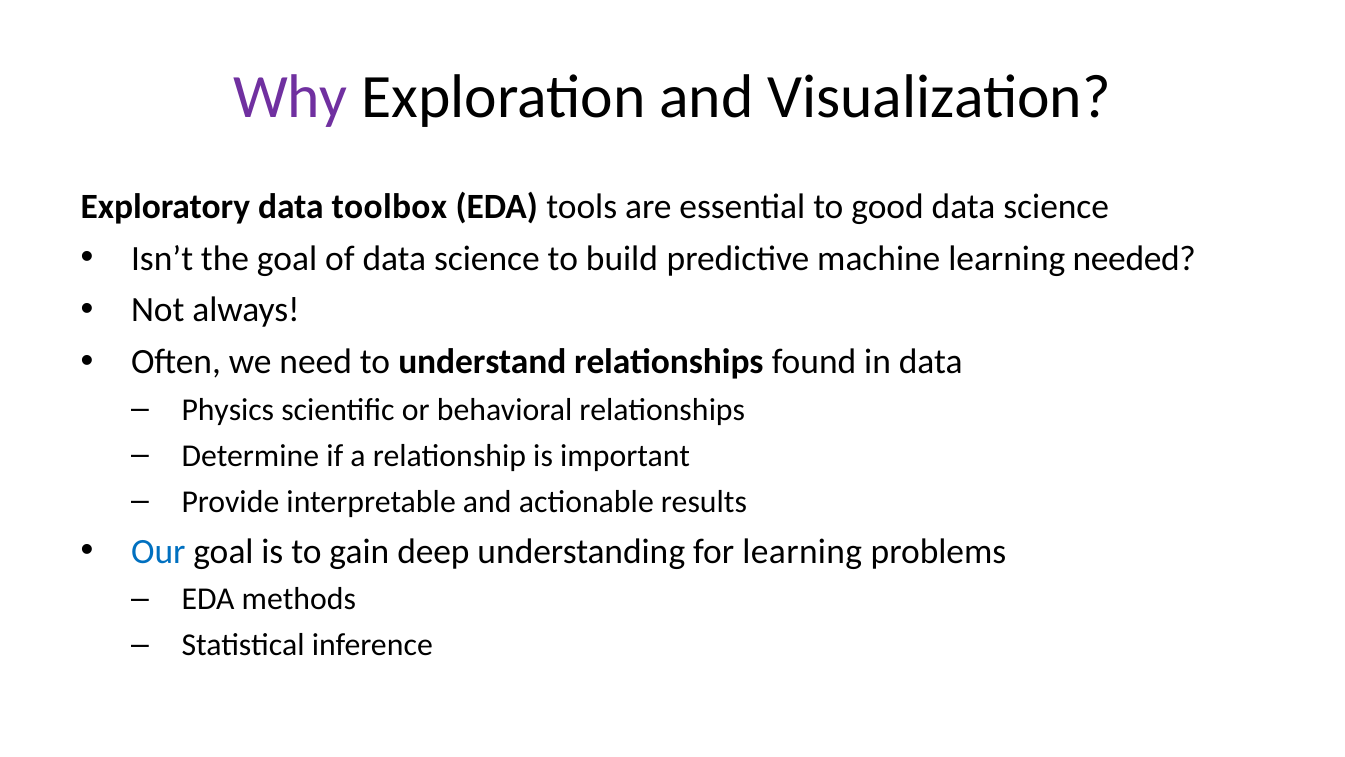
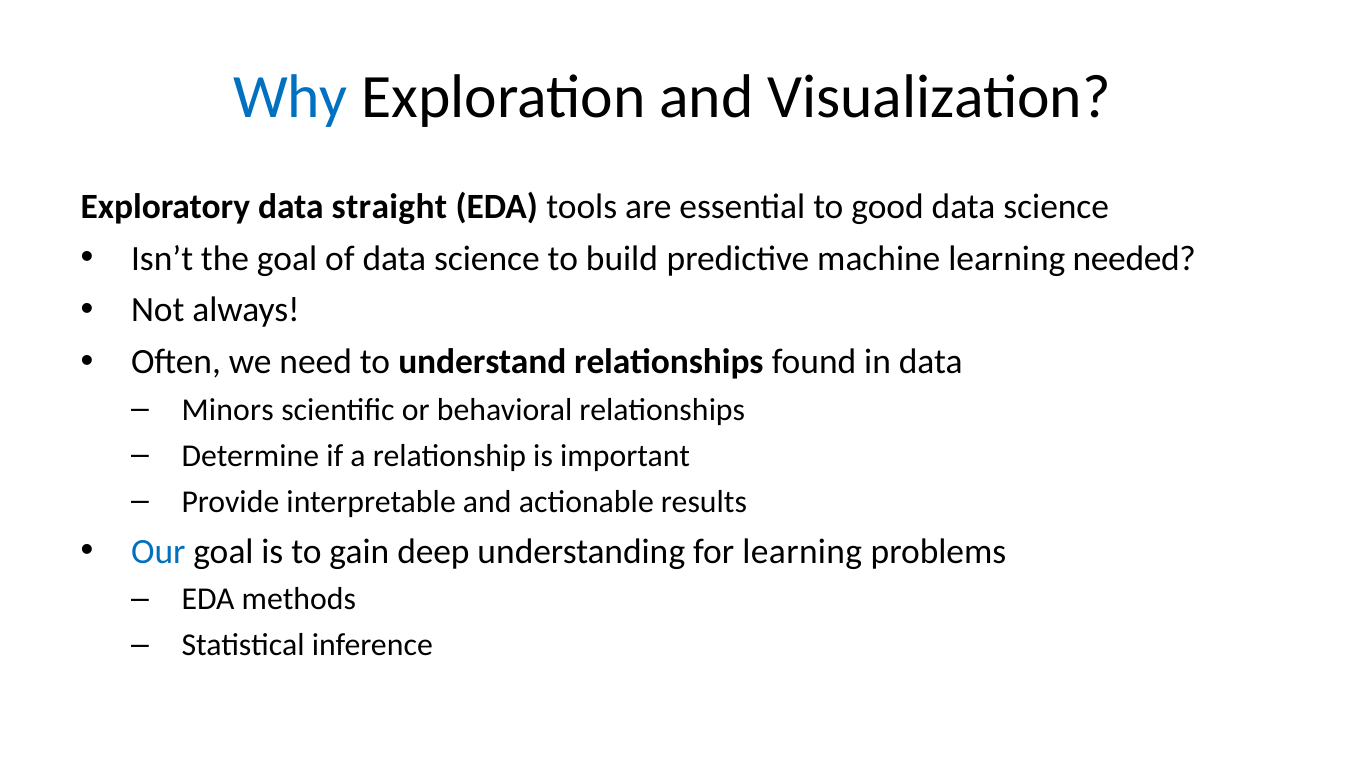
Why colour: purple -> blue (291, 98)
toolbox: toolbox -> straight (389, 207)
Physics: Physics -> Minors (228, 410)
